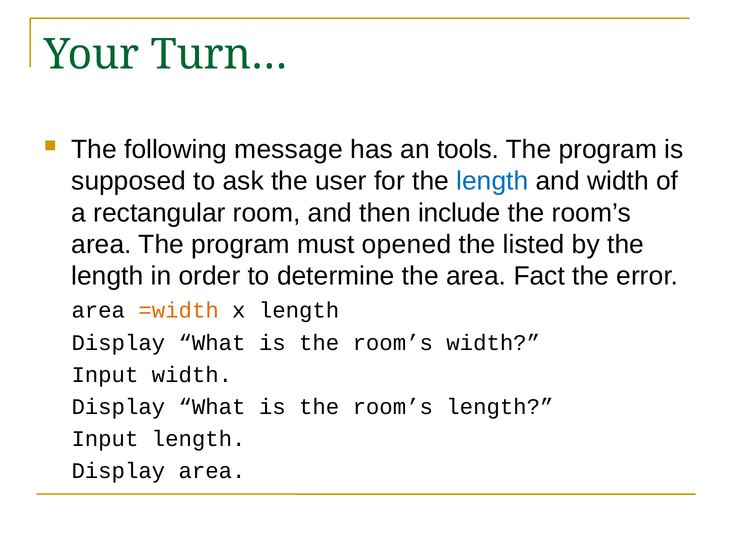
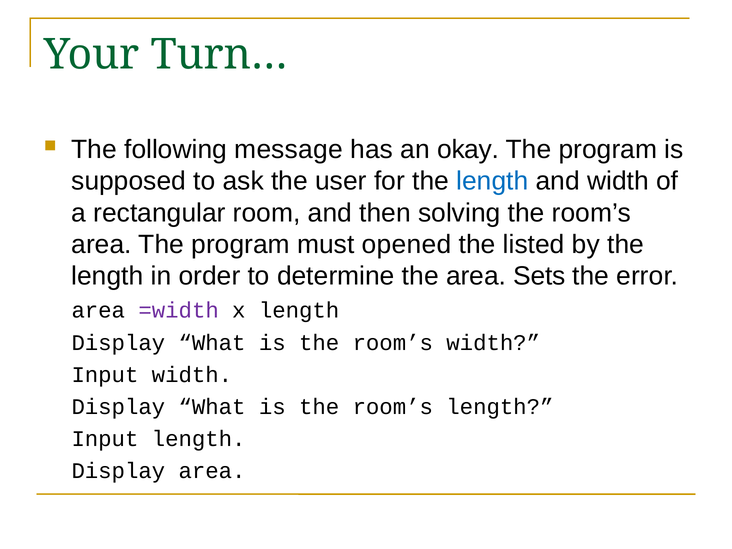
tools: tools -> okay (468, 149)
include: include -> solving (459, 213)
Fact: Fact -> Sets (539, 276)
=width colour: orange -> purple (179, 311)
